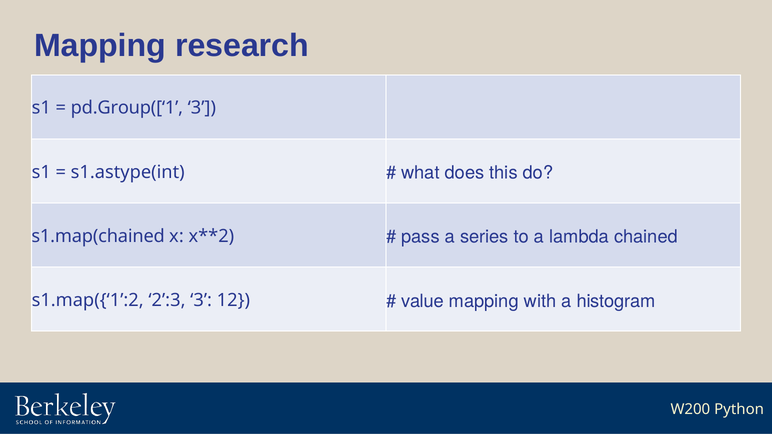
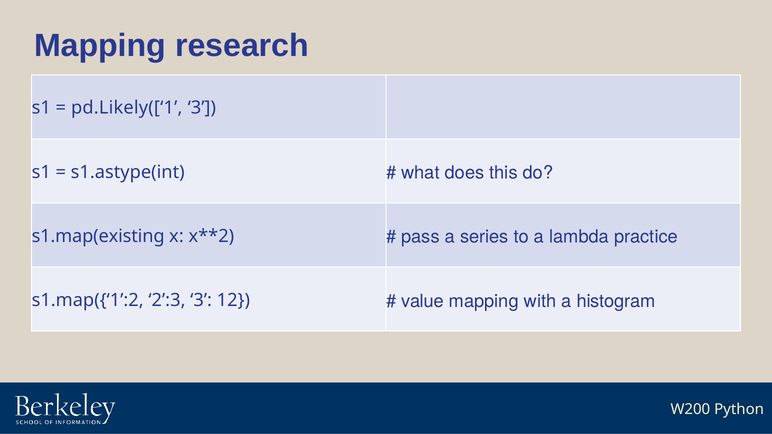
pd.Group([‘1: pd.Group([‘1 -> pd.Likely([‘1 (127, 108)
s1.map(chained: s1.map(chained -> s1.map(existing (98, 236)
chained: chained -> practice (646, 237)
